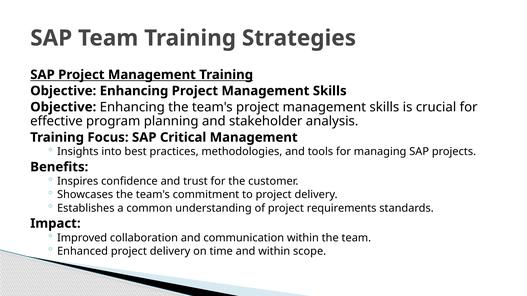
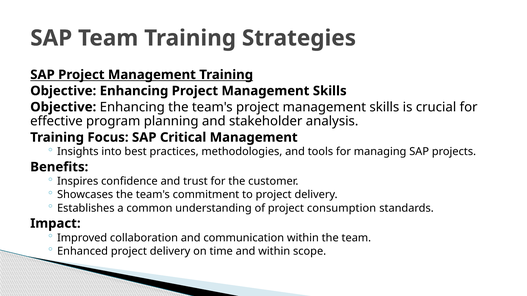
requirements: requirements -> consumption (342, 208)
